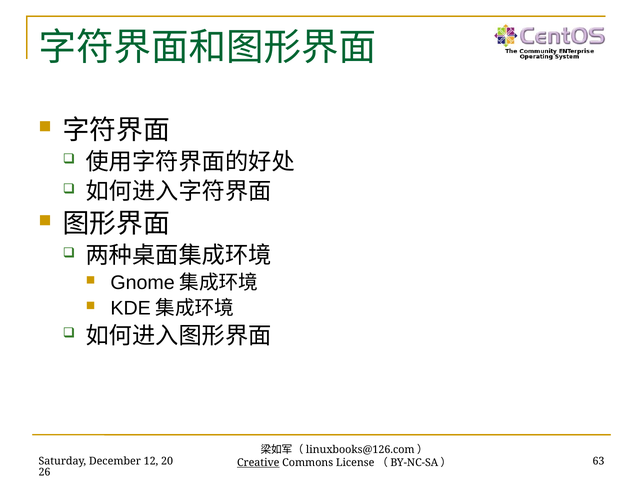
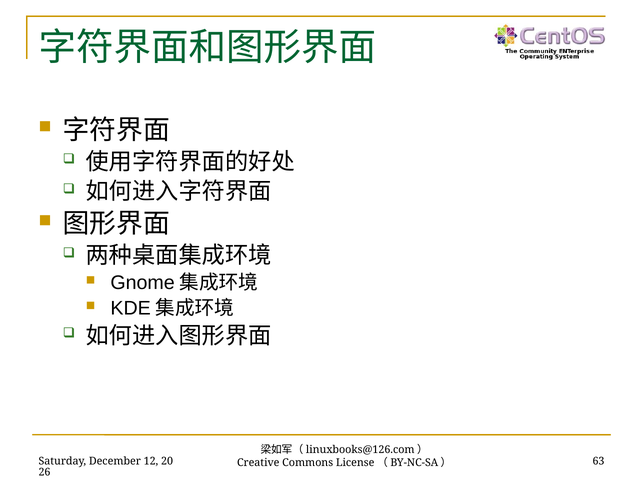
Creative underline: present -> none (258, 462)
